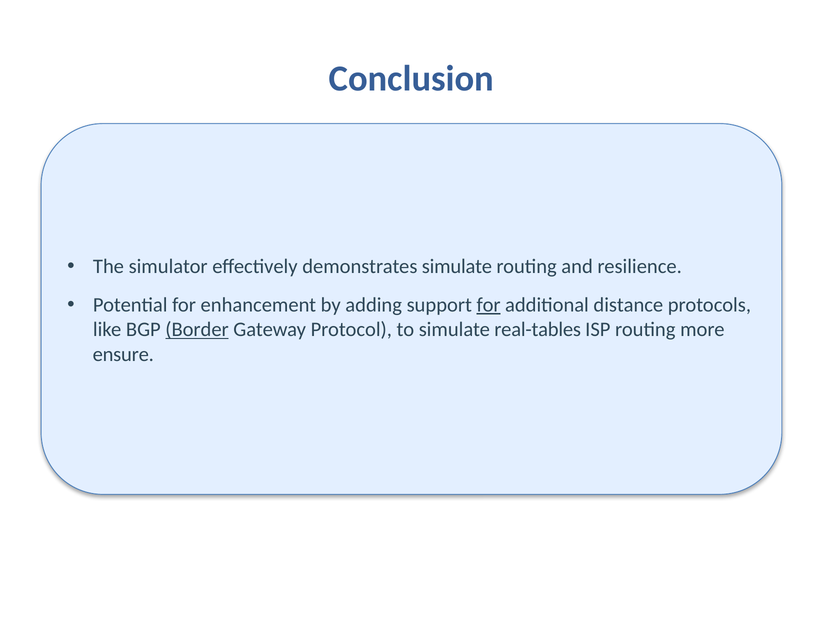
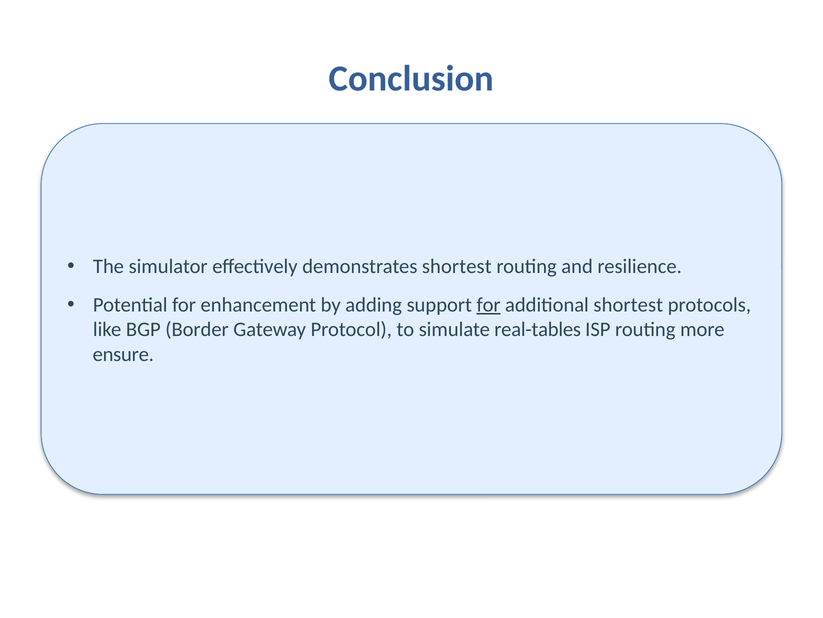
demonstrates simulate: simulate -> shortest (457, 266)
additional distance: distance -> shortest (628, 305)
Border underline: present -> none (197, 329)
